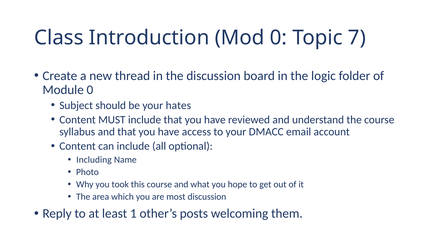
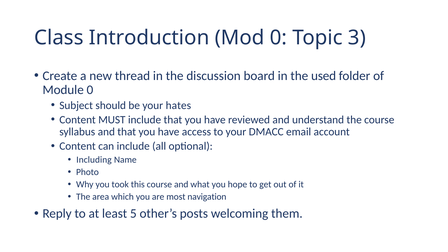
7: 7 -> 3 (357, 38)
logic: logic -> used (324, 76)
most discussion: discussion -> navigation (207, 197)
1: 1 -> 5 (133, 214)
